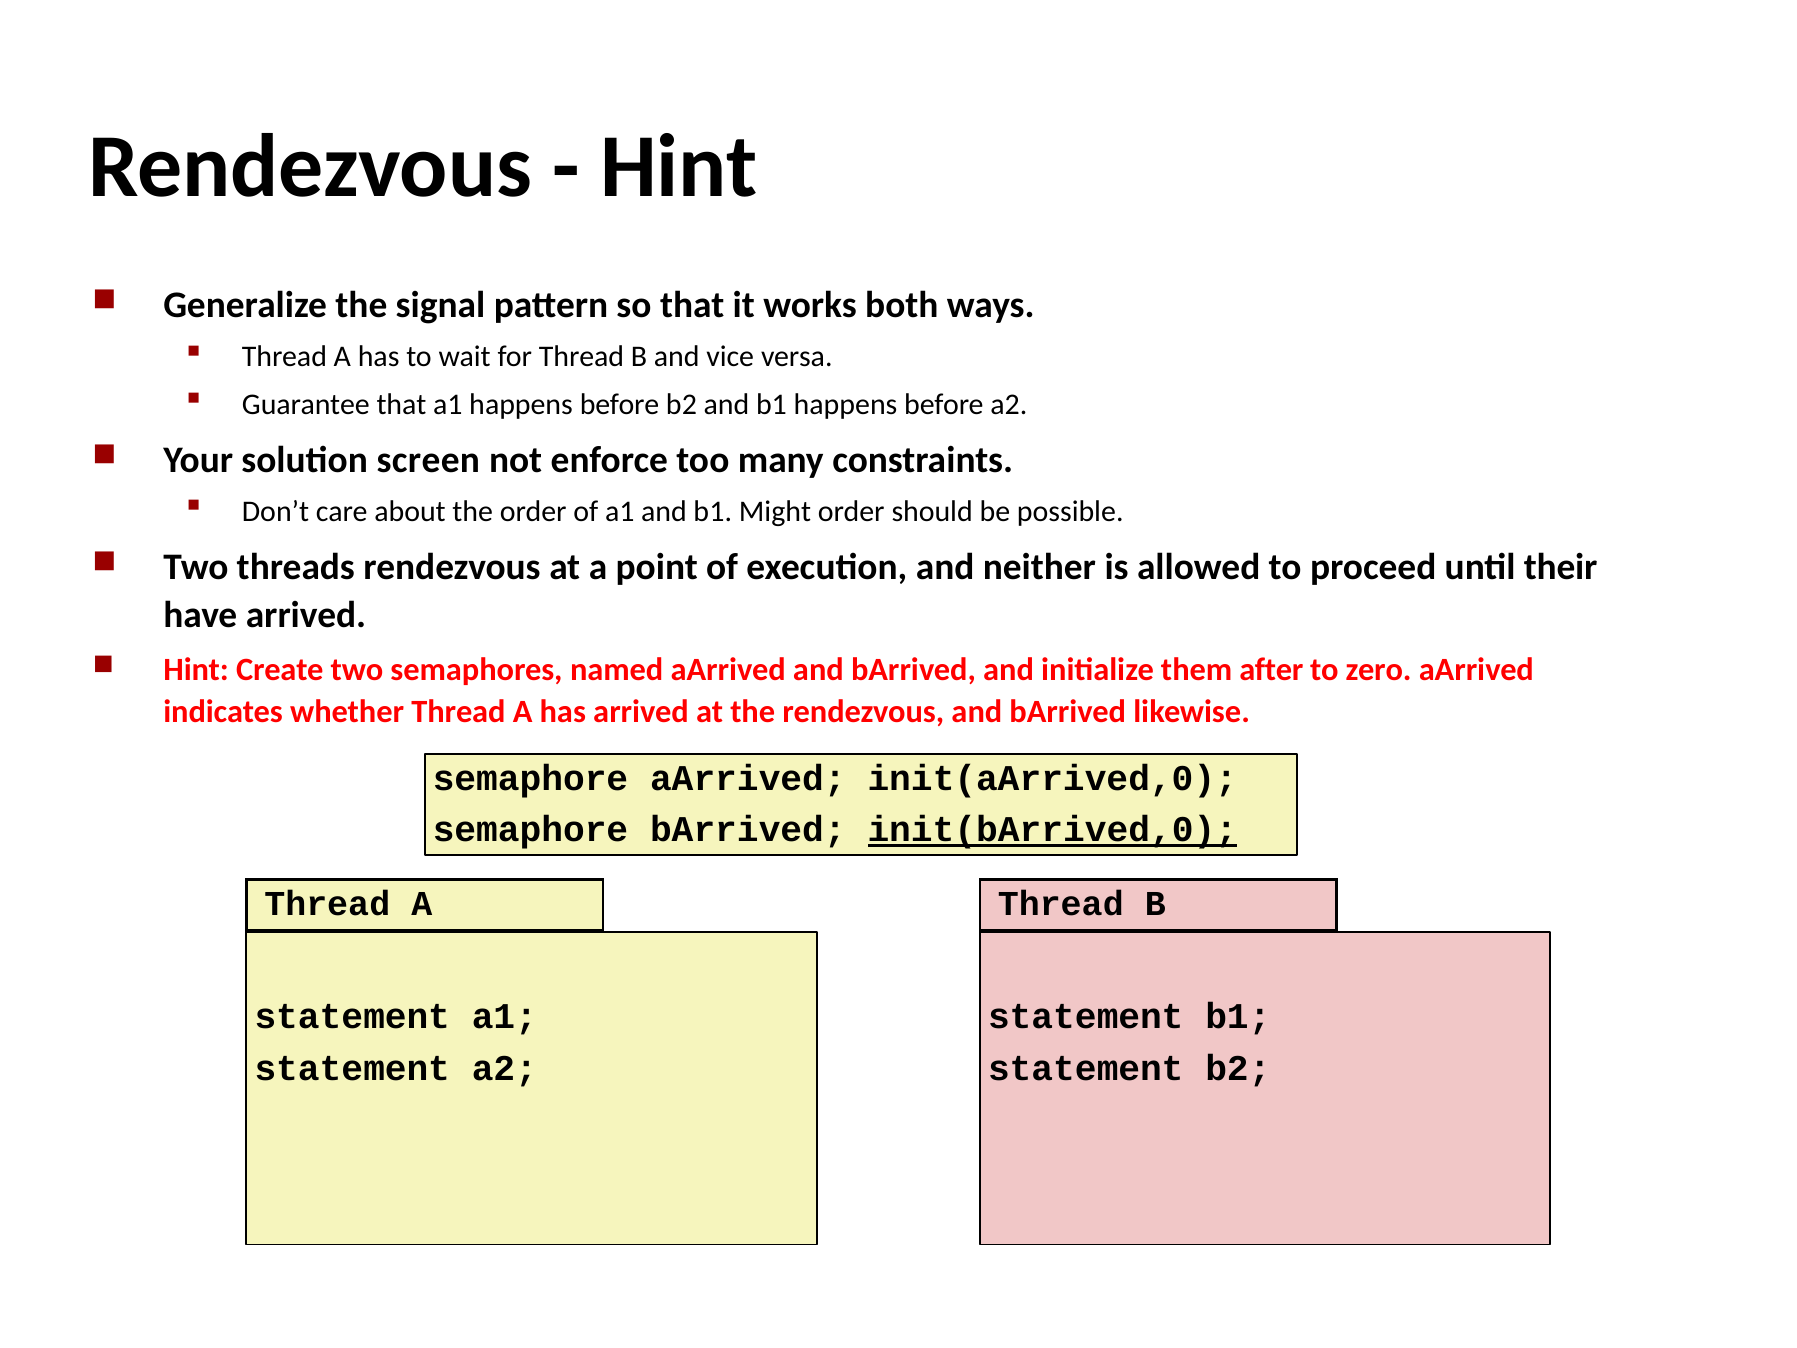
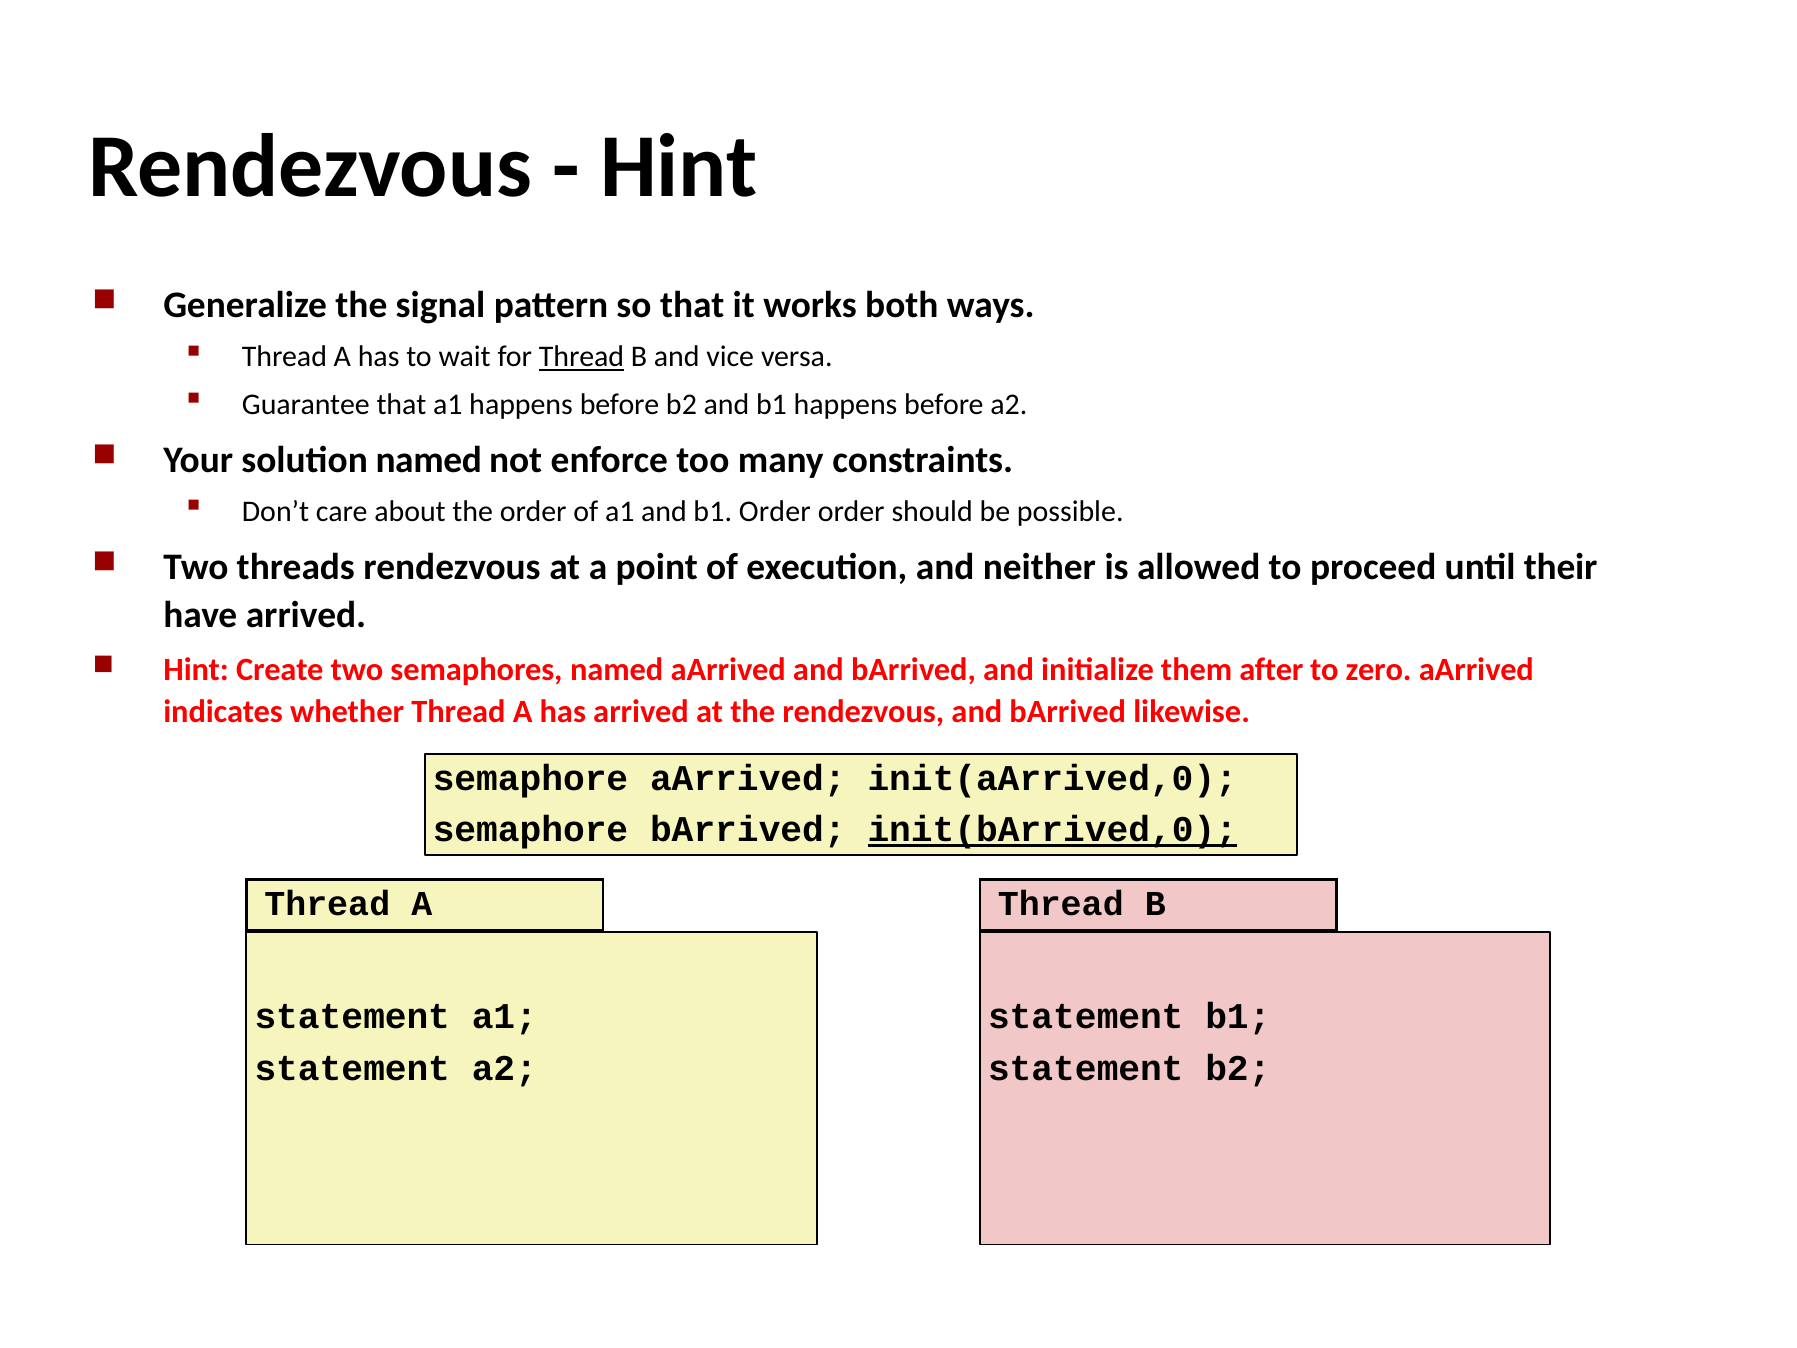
Thread underline: none -> present (582, 357)
solution screen: screen -> named (429, 460)
b1 Might: Might -> Order (775, 512)
